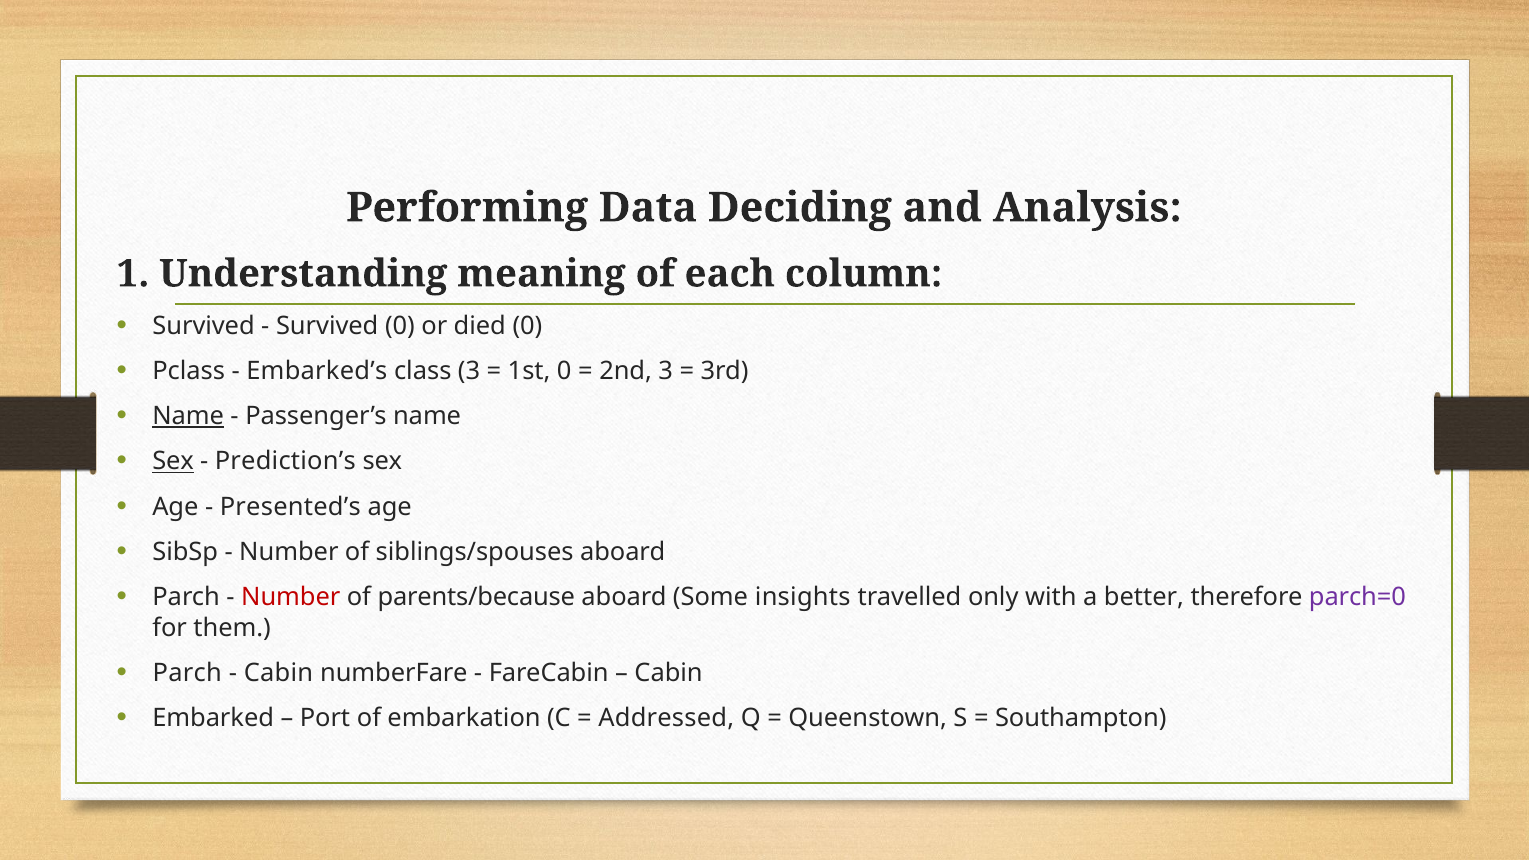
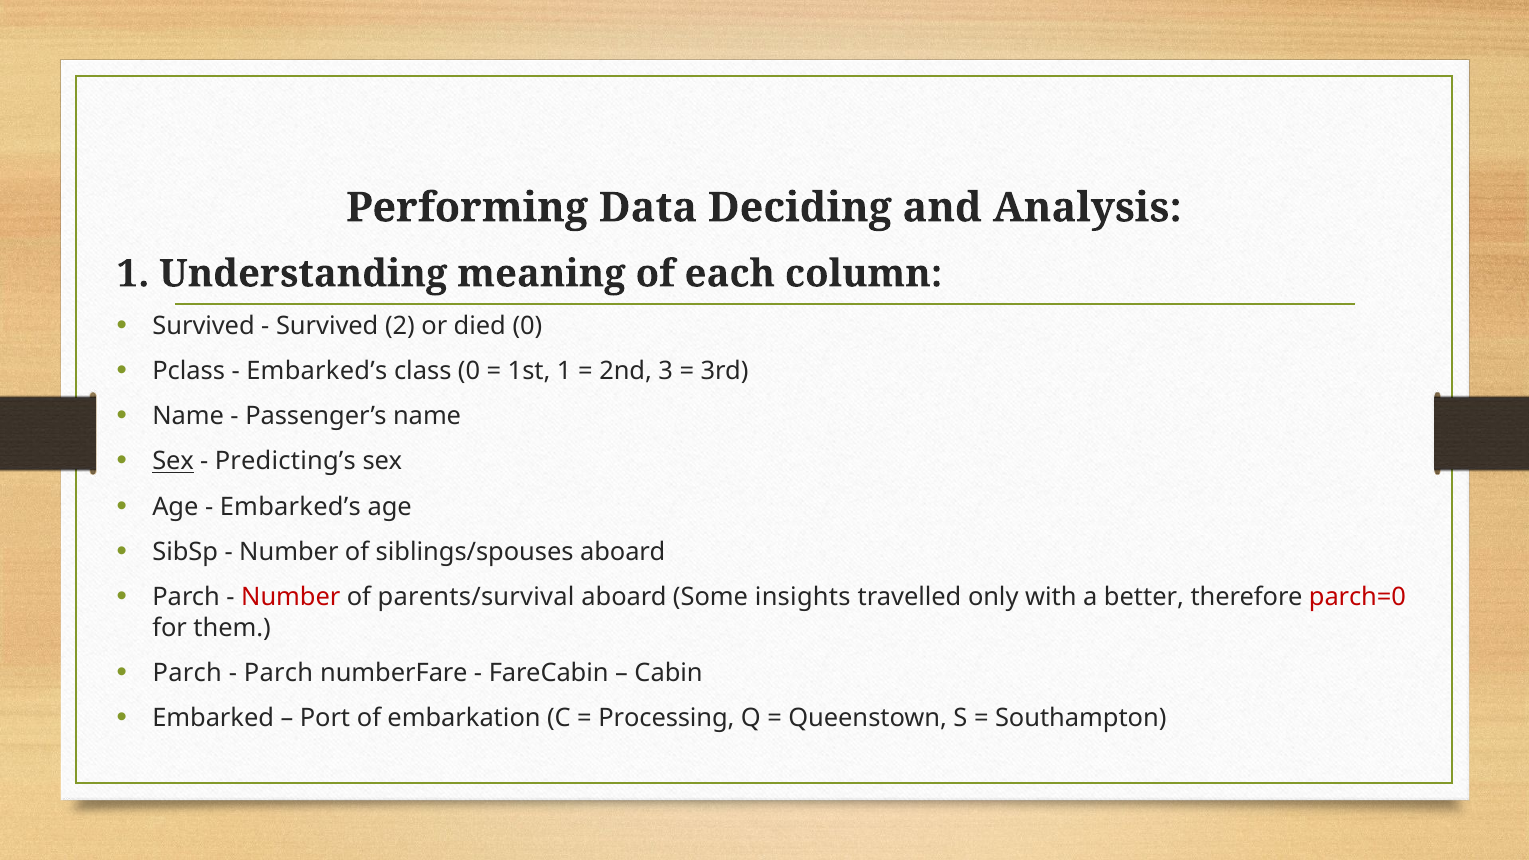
Survived 0: 0 -> 2 (400, 326)
class 3: 3 -> 0 (469, 371)
1st 0: 0 -> 1 (564, 371)
Name underline: present -> none (188, 416)
Prediction’s: Prediction’s -> Predicting’s (285, 462)
Presented’s: Presented’s -> Embarked’s (290, 507)
parents/because: parents/because -> parents/survival (476, 597)
parch=0 colour: purple -> red (1357, 597)
Cabin: Cabin -> Parch (278, 673)
Addressed: Addressed -> Processing (666, 718)
